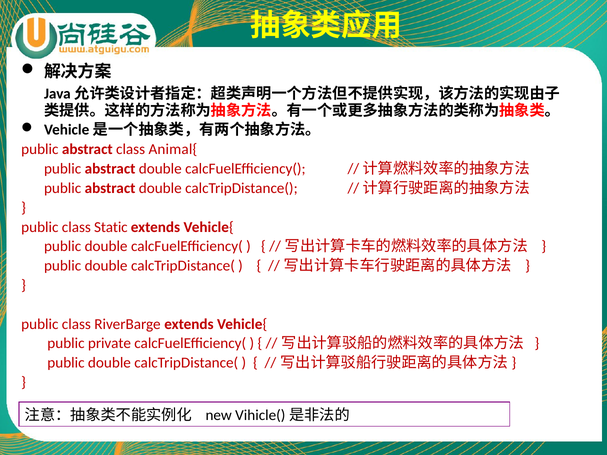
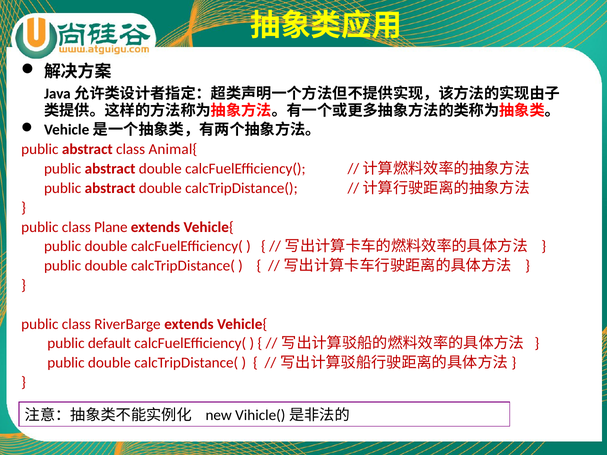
Static: Static -> Plane (111, 227)
private: private -> default (110, 344)
